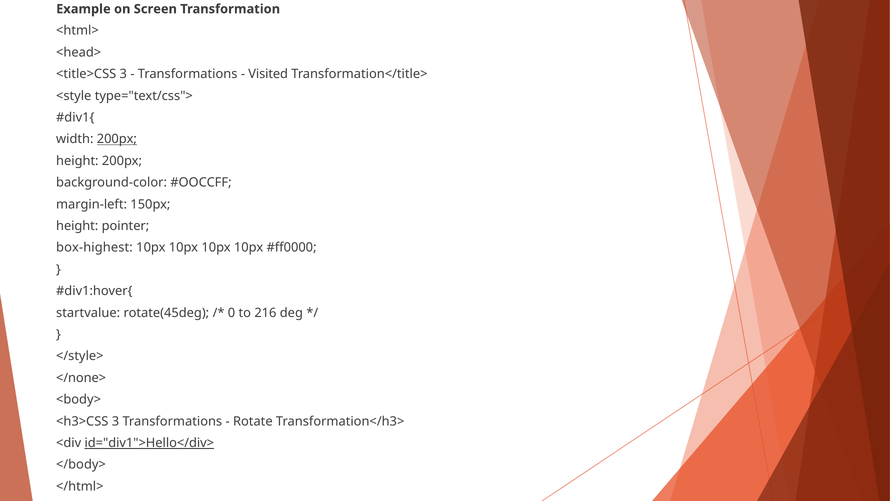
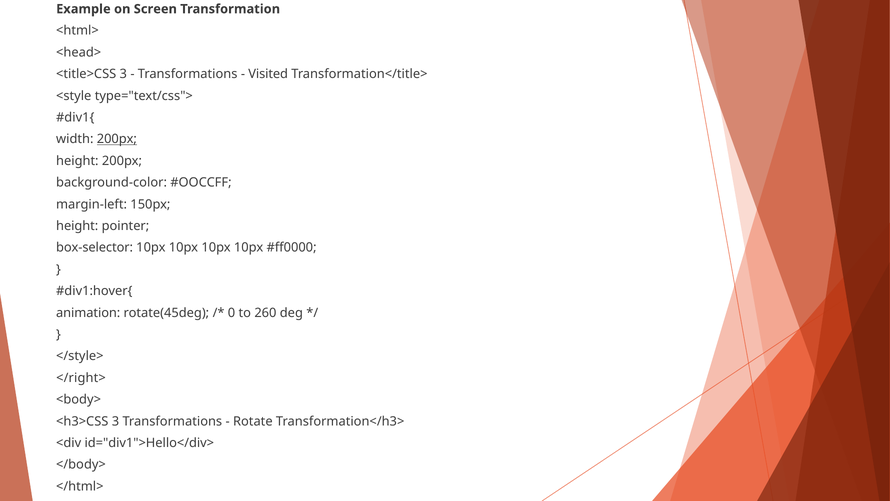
box-highest: box-highest -> box-selector (95, 248)
startvalue: startvalue -> animation (88, 313)
216: 216 -> 260 (265, 313)
</none>: </none> -> </right> (81, 378)
id="div1">Hello</div> underline: present -> none (149, 443)
